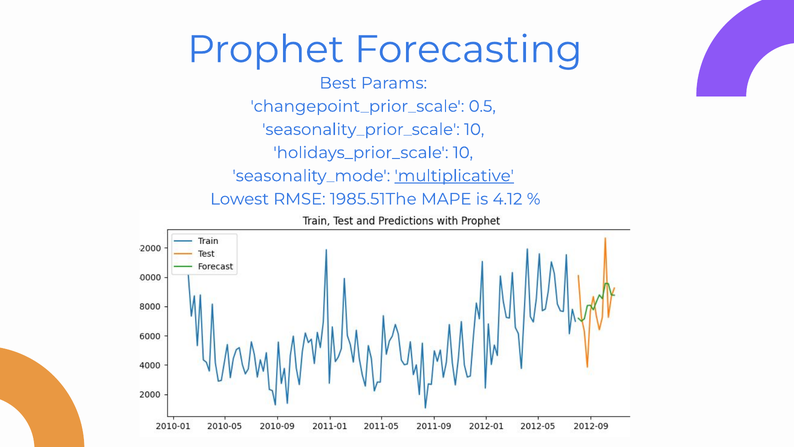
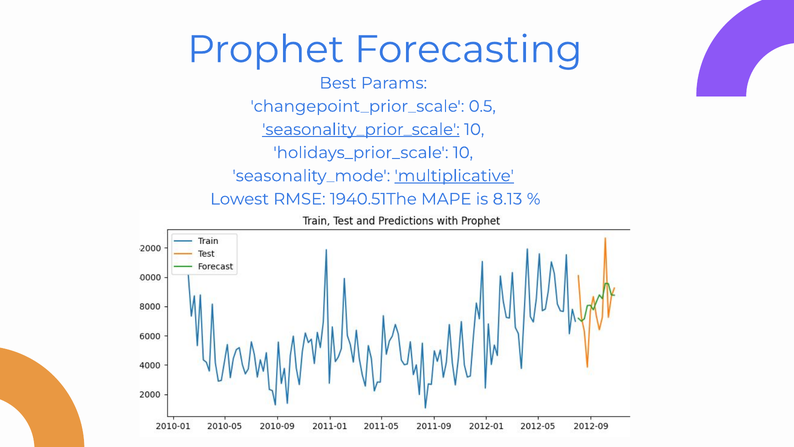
seasonality_prior_scale underline: none -> present (361, 129)
1985.51The: 1985.51The -> 1940.51The (373, 199)
4.12: 4.12 -> 8.13 (507, 199)
